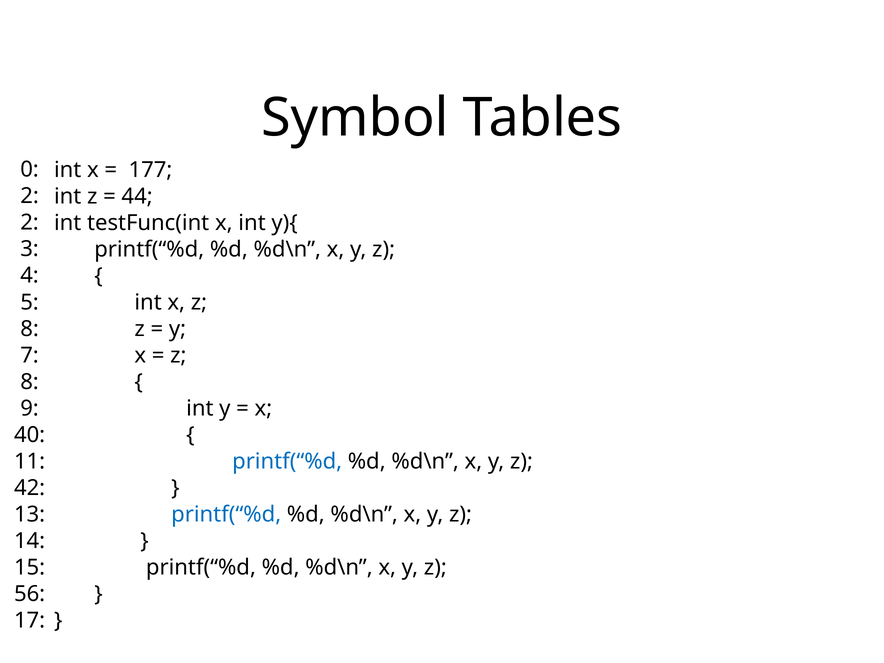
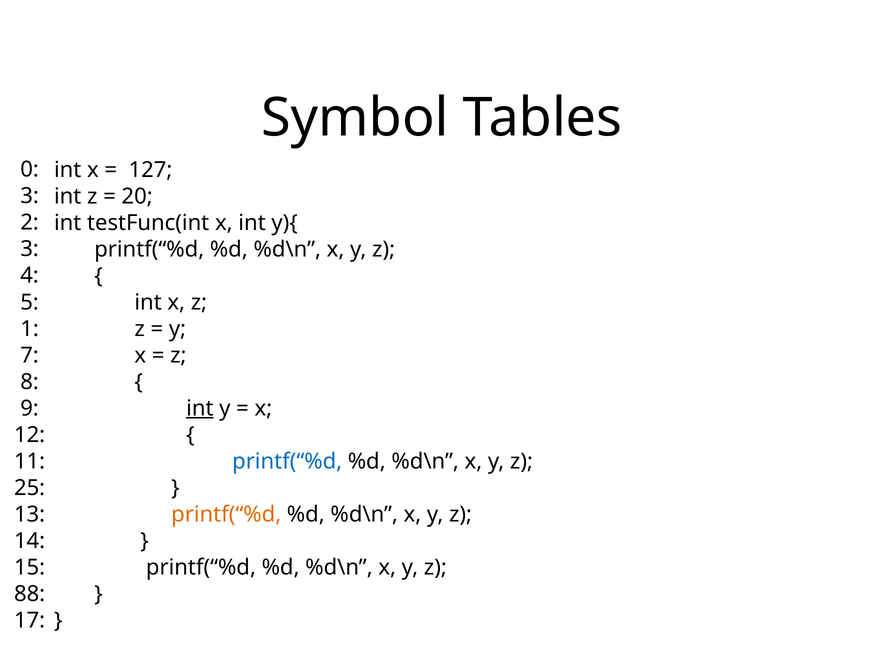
177: 177 -> 127 (150, 170)
2: 2 -> 3 (30, 196)
44: 44 -> 20 (137, 196)
8: 8 -> 1 (30, 329)
int underline: none -> present (200, 408)
40: 40 -> 12 (30, 435)
42: 42 -> 25 (30, 488)
printf(“%d colour: blue -> orange (226, 514)
56: 56 -> 88 (30, 594)
